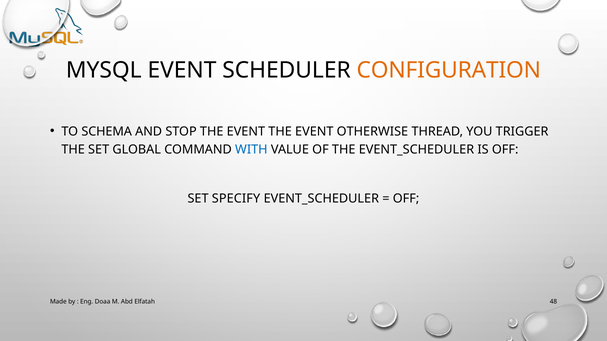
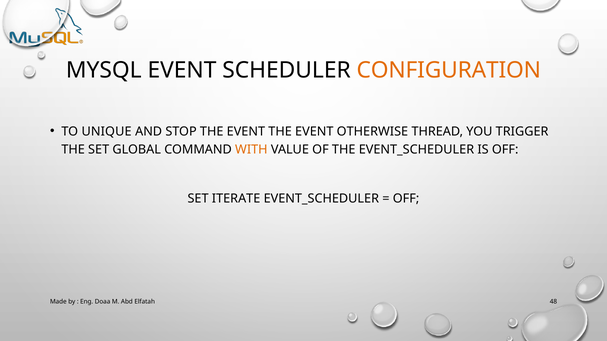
SCHEMA: SCHEMA -> UNIQUE (107, 132)
WITH colour: blue -> orange (251, 150)
SPECIFY: SPECIFY -> ITERATE (236, 199)
